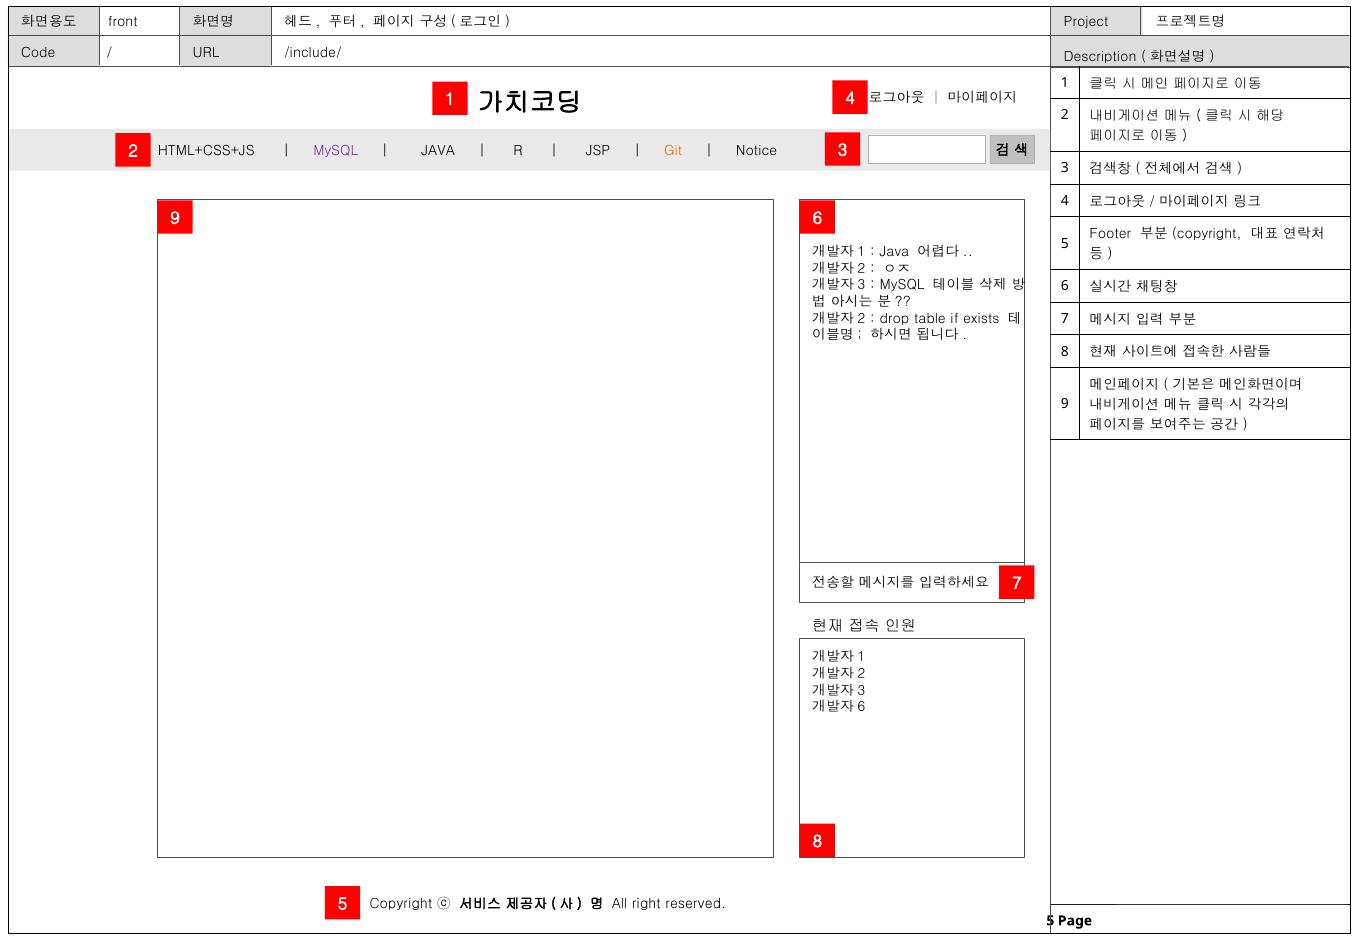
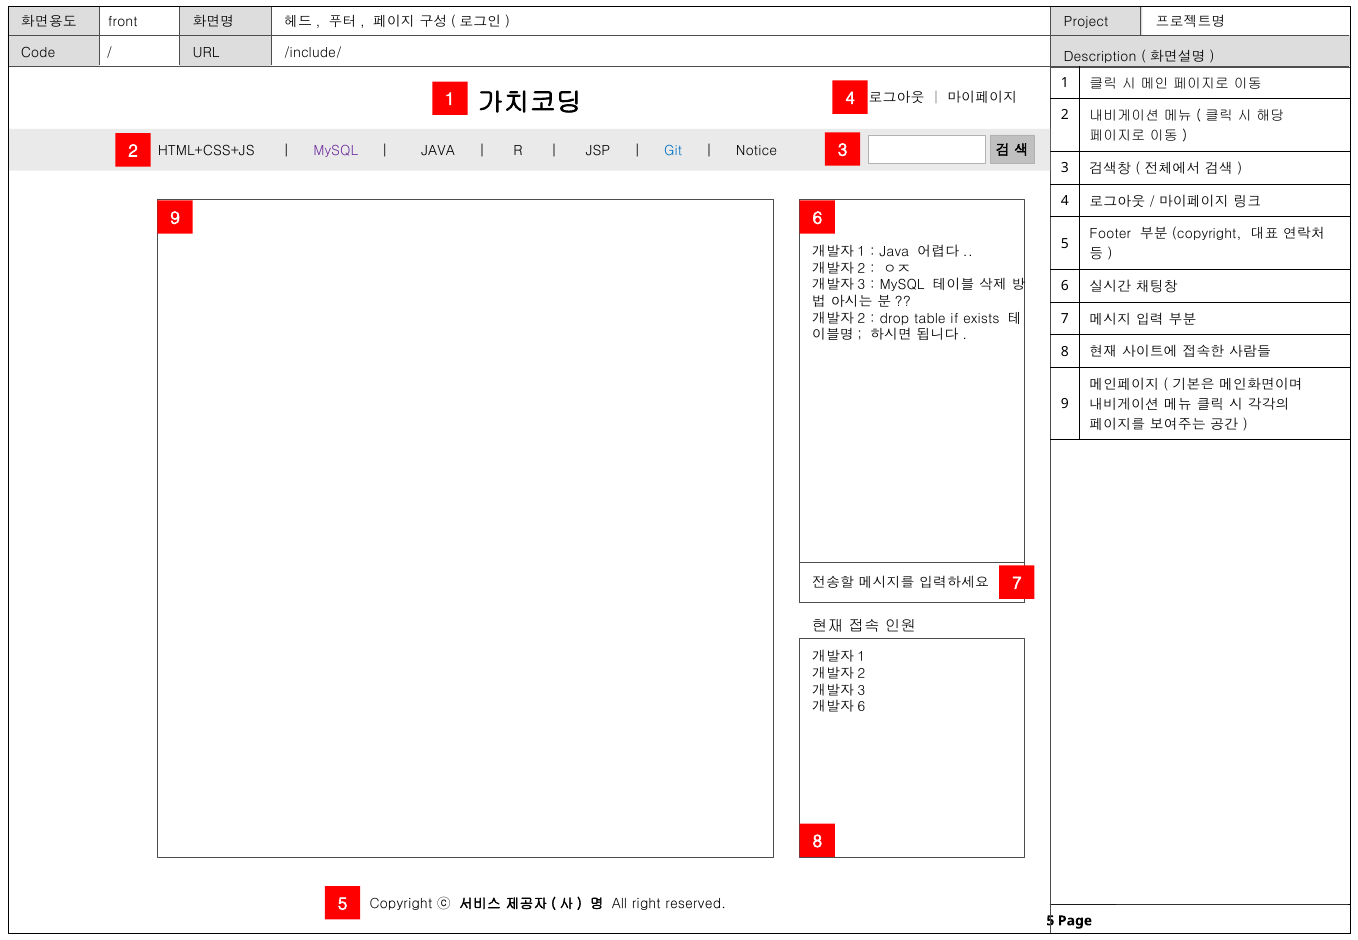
Git colour: orange -> blue (673, 151)
